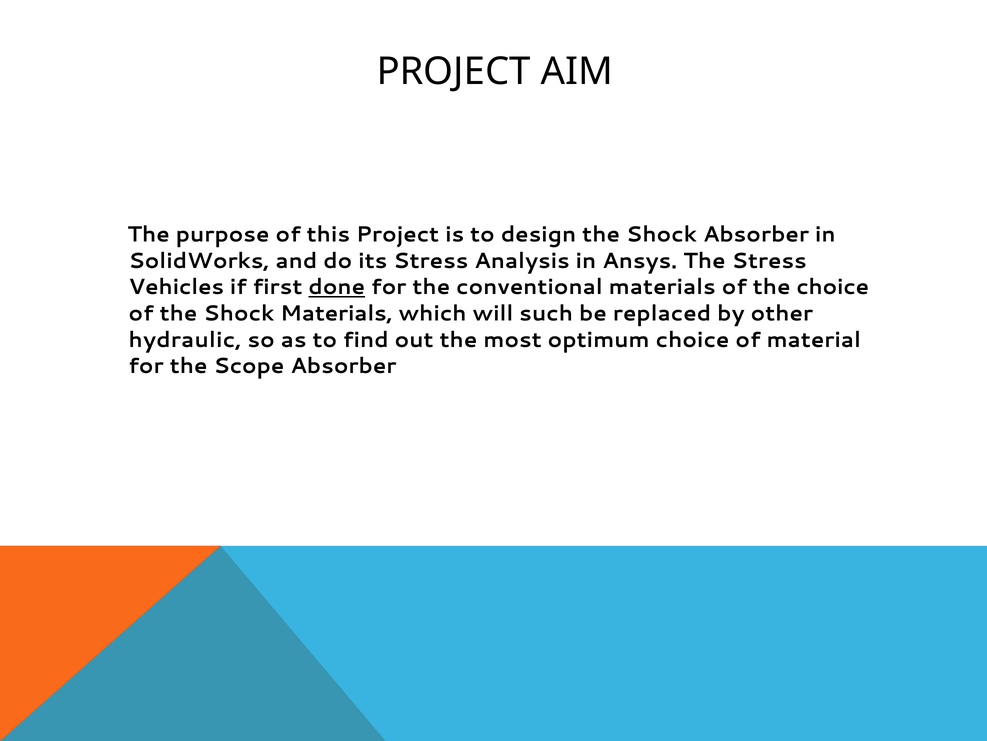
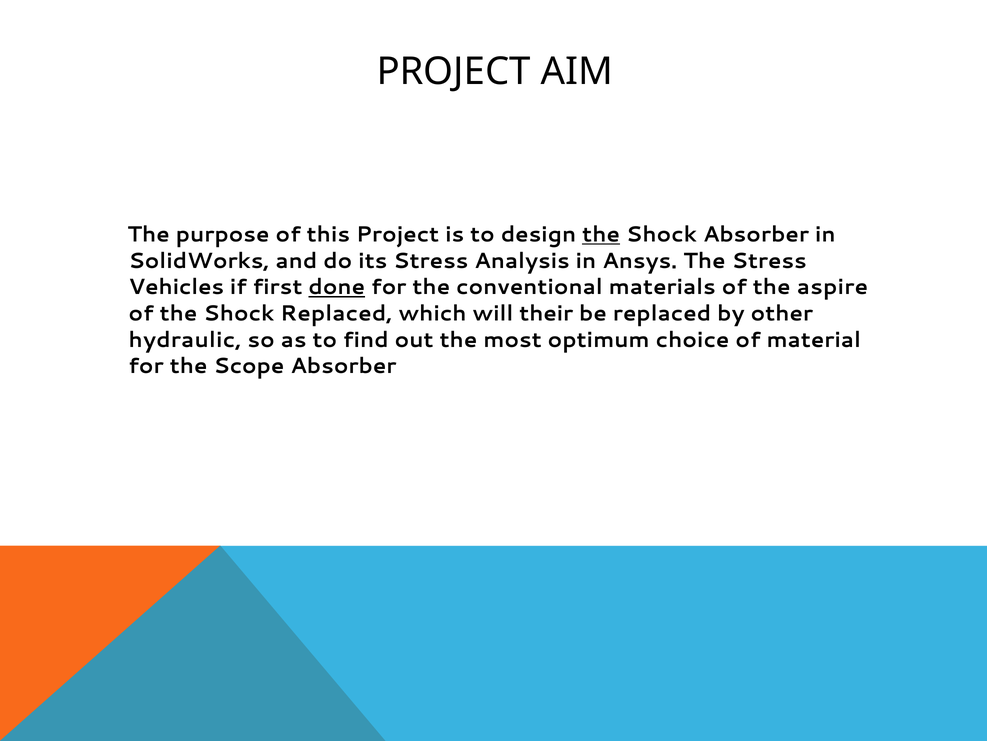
the underline: none -> present (601, 234)
the choice: choice -> aspire (832, 287)
Shock Materials: Materials -> Replaced (336, 313)
such: such -> their (546, 313)
